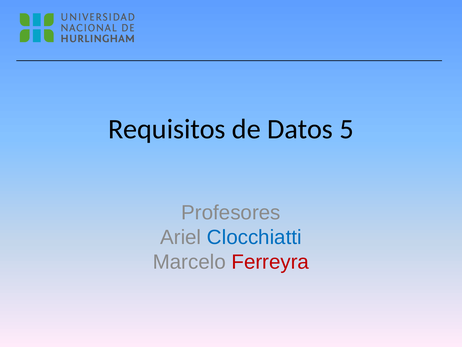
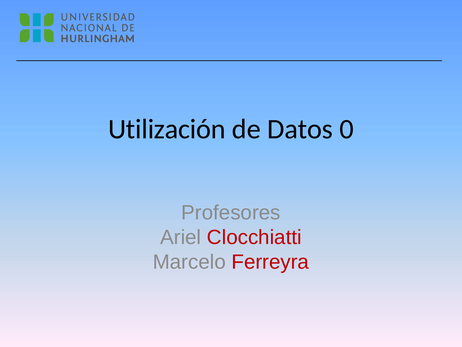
Requisitos: Requisitos -> Utilización (167, 129)
5: 5 -> 0 (346, 129)
Clocchiatti colour: blue -> red (254, 237)
